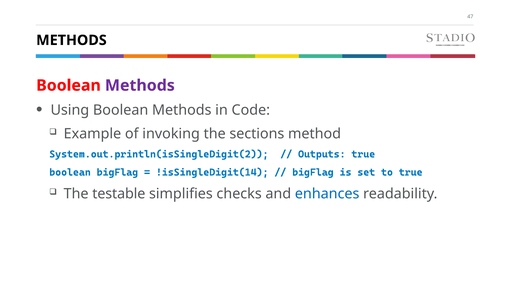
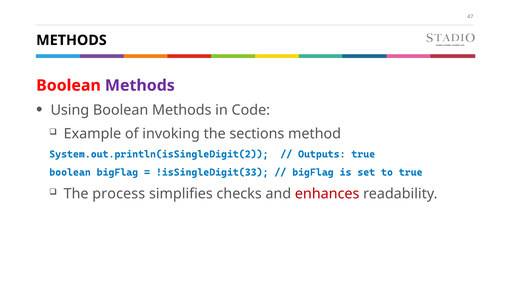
!isSingleDigit(14: !isSingleDigit(14 -> !isSingleDigit(33 (212, 172)
testable: testable -> process (119, 194)
enhances colour: blue -> red (327, 194)
